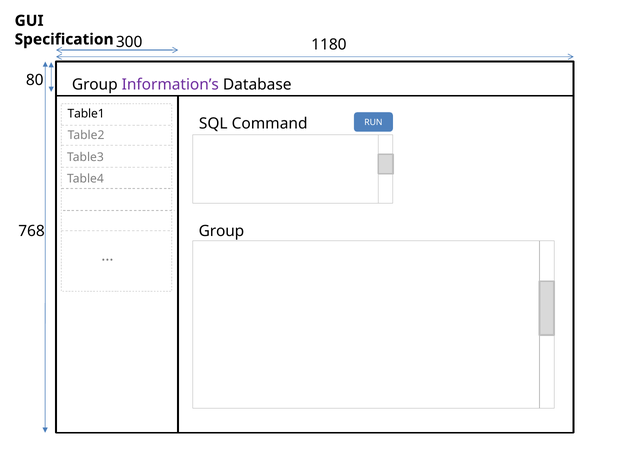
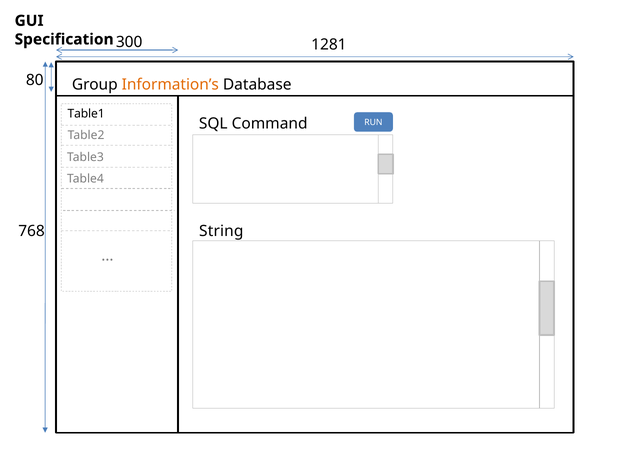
1180: 1180 -> 1281 (329, 44)
Information’s colour: purple -> orange (170, 85)
Group: Group -> String (221, 231)
